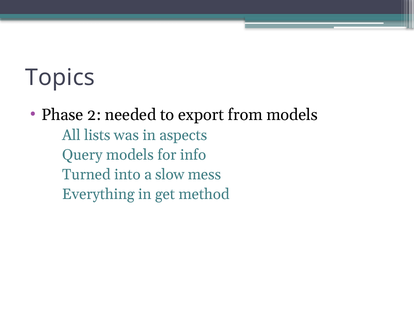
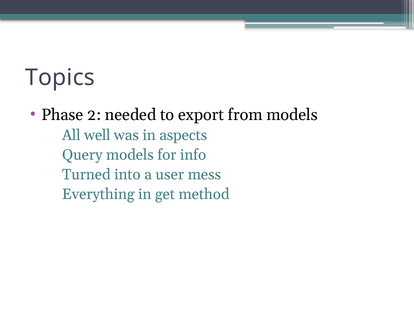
lists: lists -> well (97, 135)
slow: slow -> user (170, 174)
